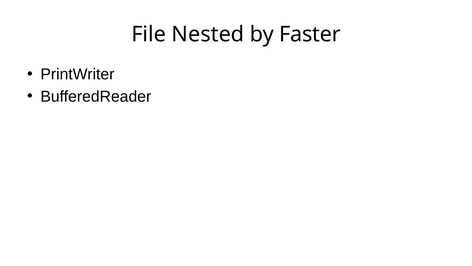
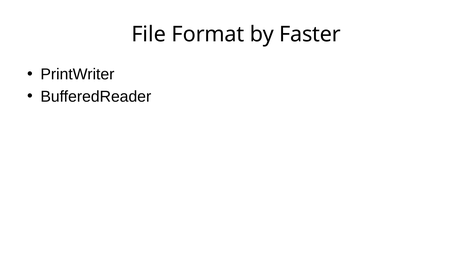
Nested: Nested -> Format (208, 34)
